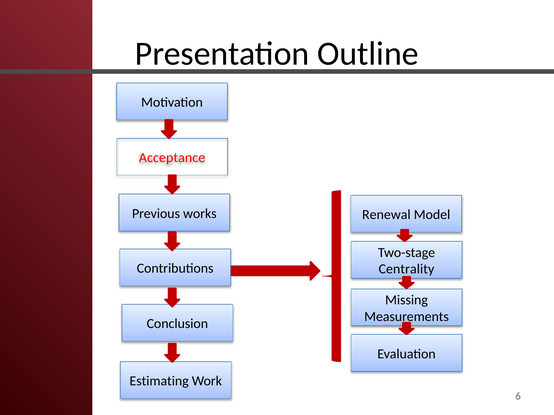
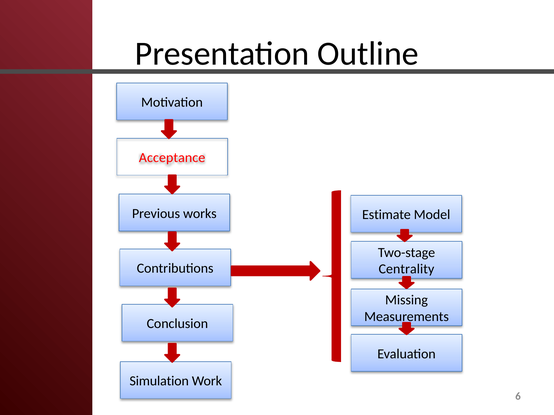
Renewal: Renewal -> Estimate (386, 215)
Estimating: Estimating -> Simulation (159, 382)
